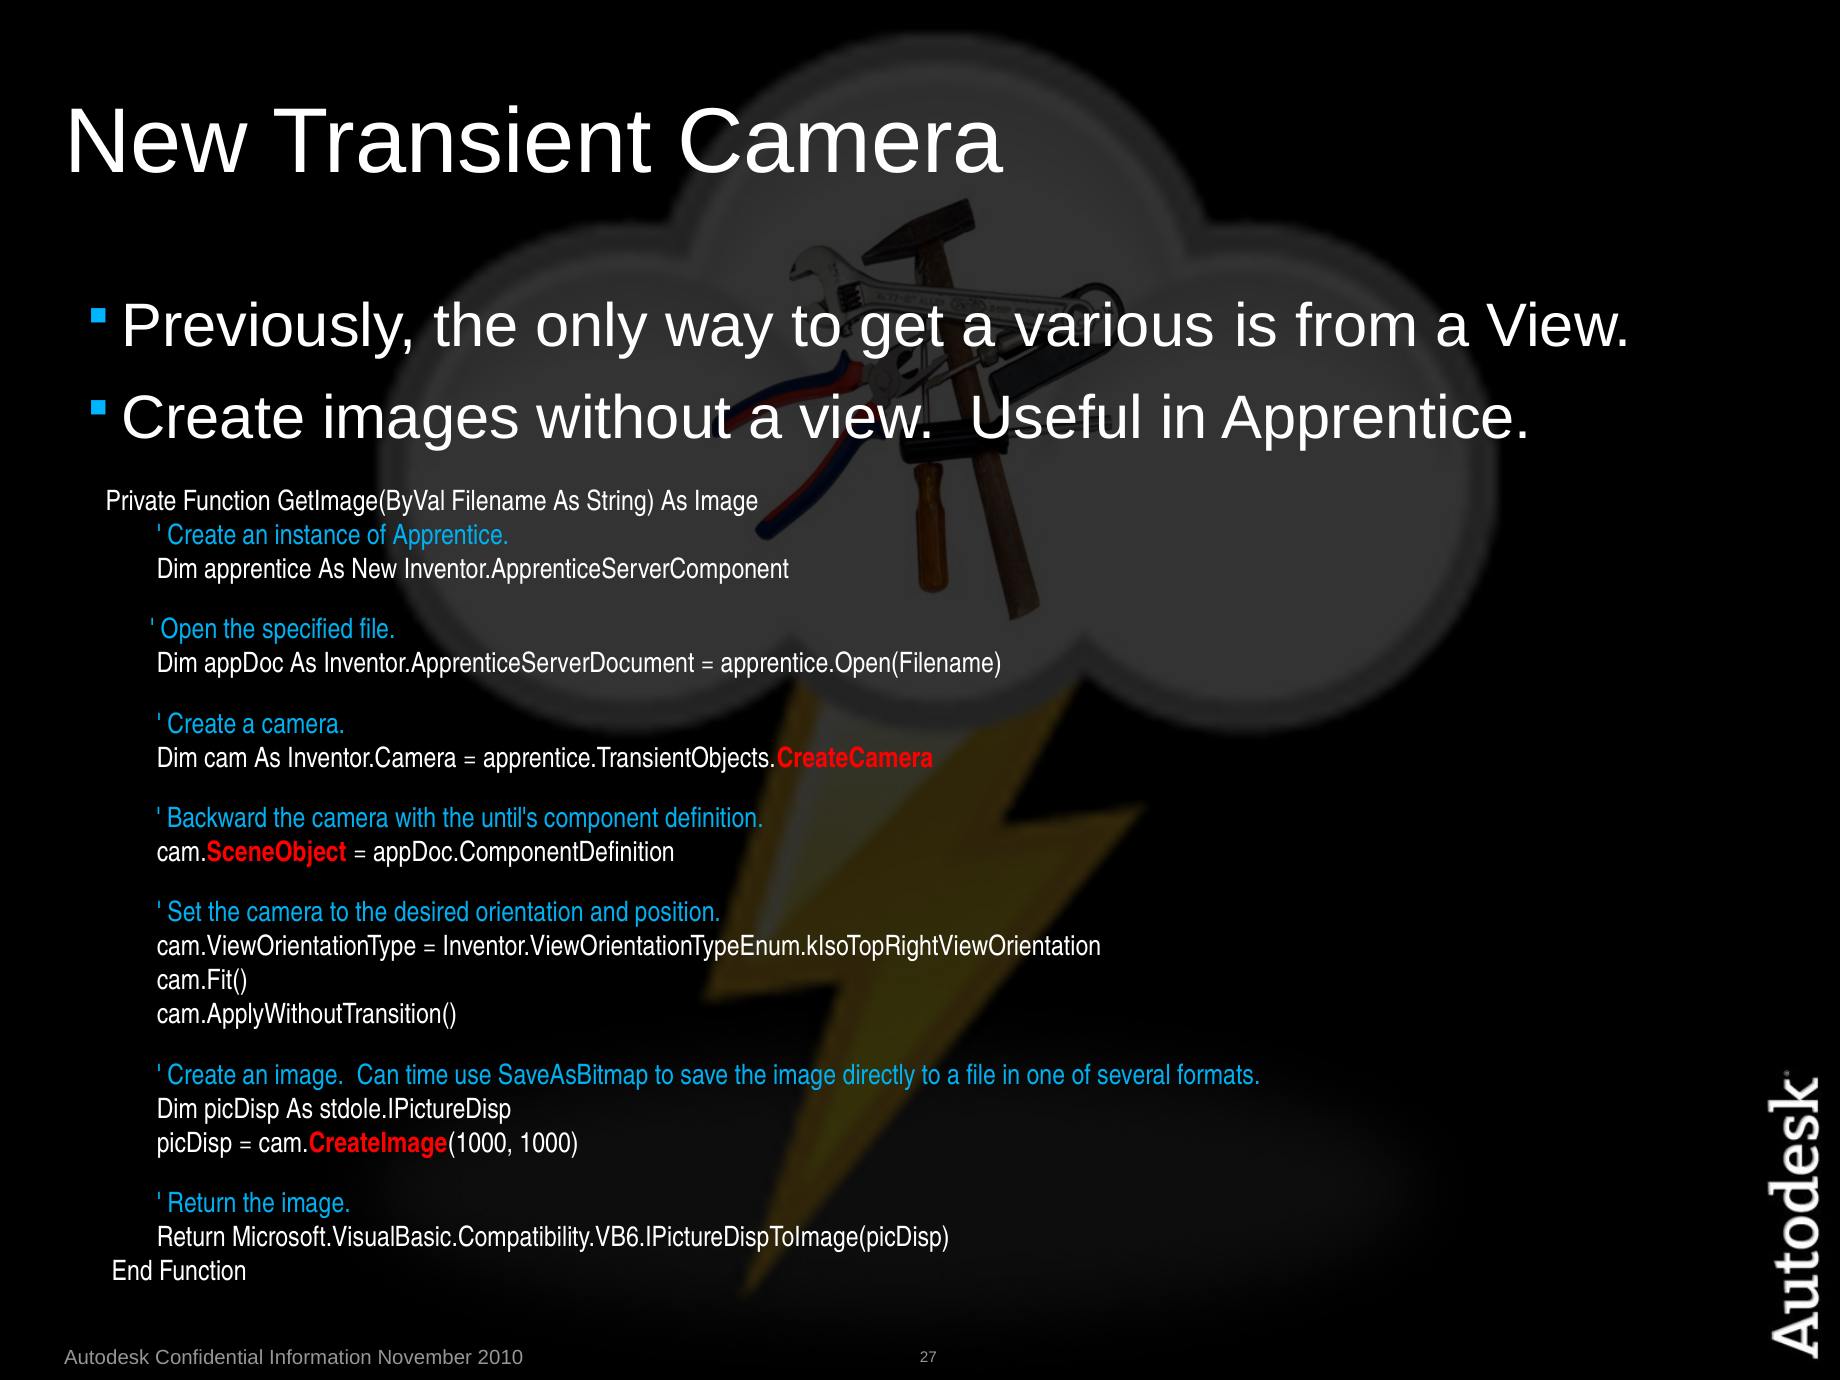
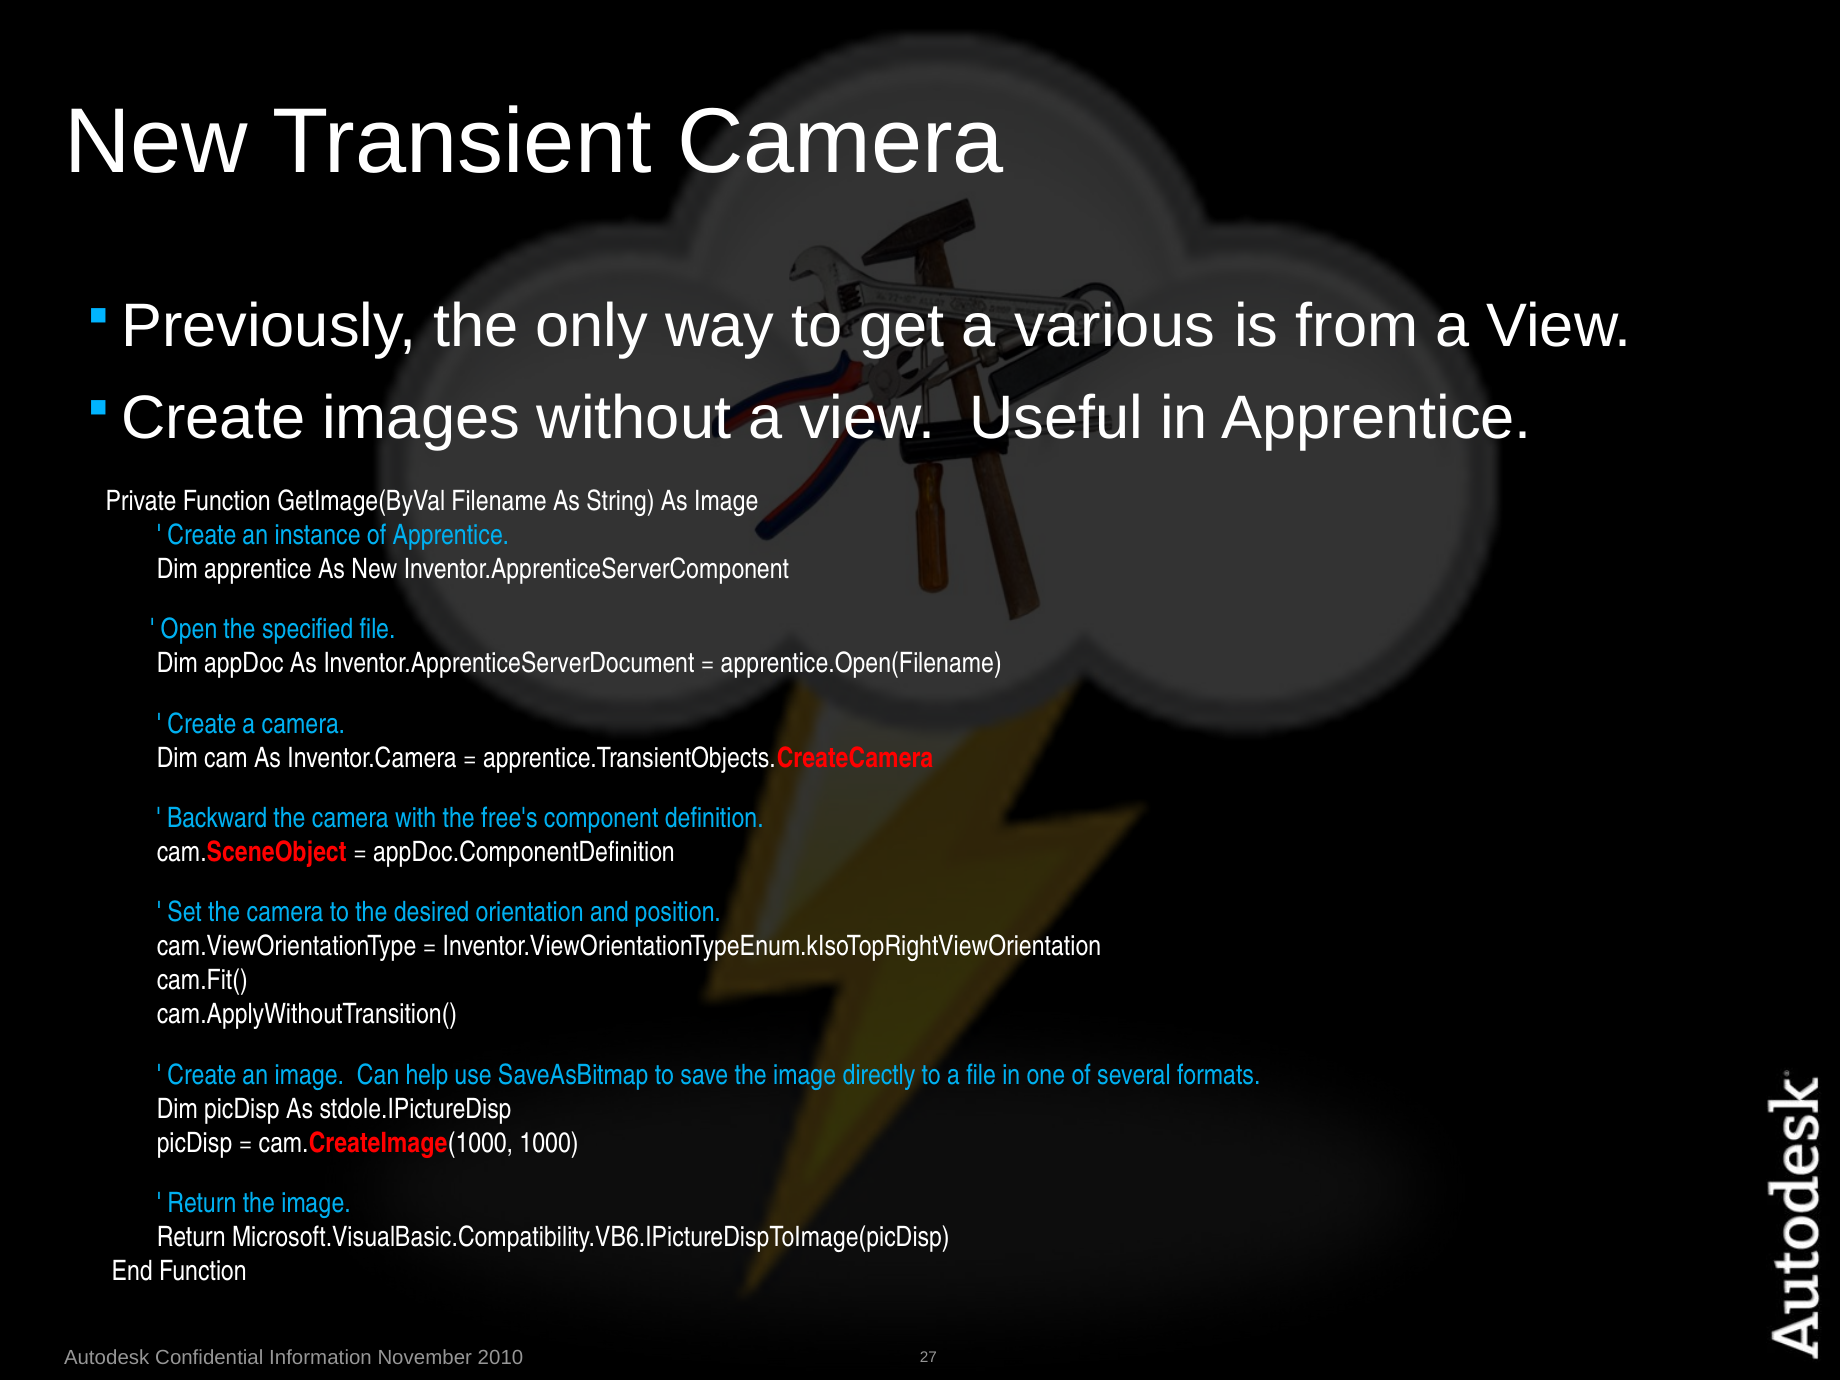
until's: until's -> free's (509, 818)
time: time -> help (427, 1075)
